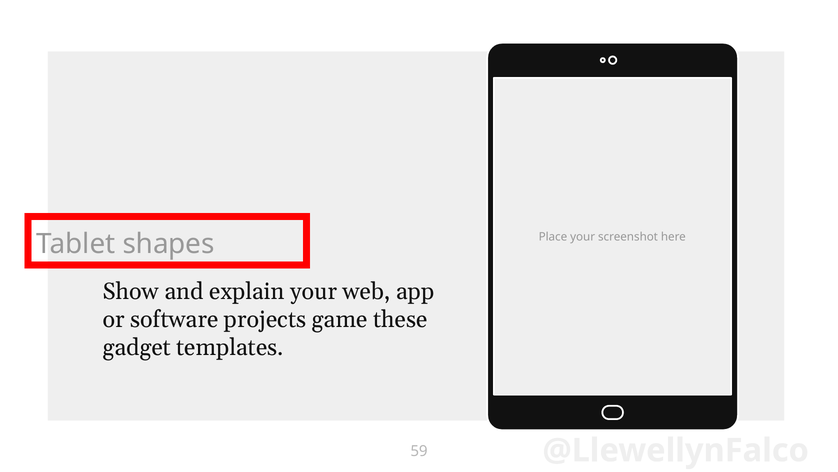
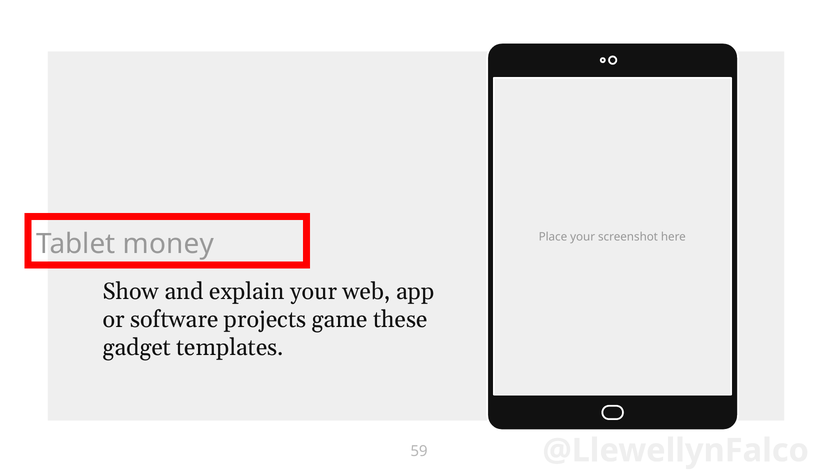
shapes: shapes -> money (168, 243)
